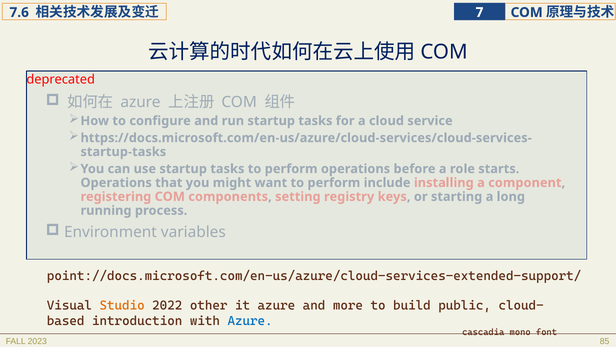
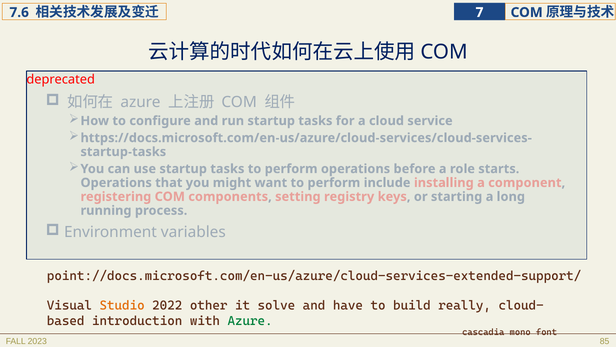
it azure: azure -> solve (276, 305)
more: more -> have (348, 305)
public: public -> really (465, 305)
Azure colour: blue -> green (250, 320)
